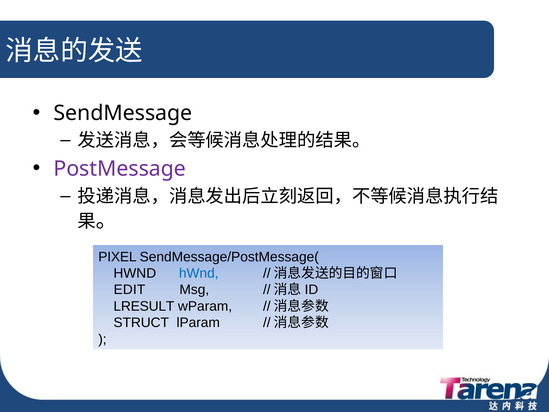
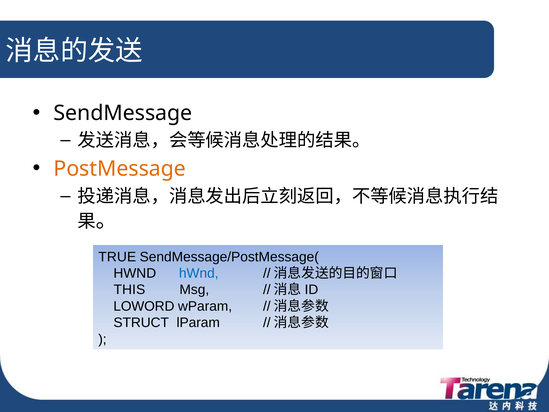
PostMessage colour: purple -> orange (120, 169)
PIXEL: PIXEL -> TRUE (117, 257)
EDIT: EDIT -> THIS (129, 290)
LRESULT: LRESULT -> LOWORD (144, 306)
